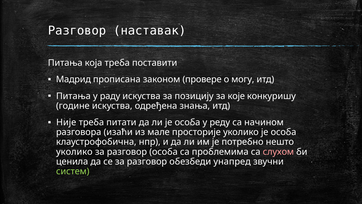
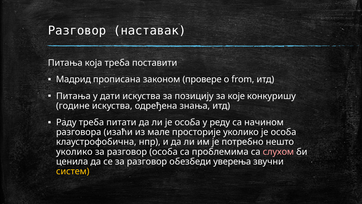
могу: могу -> from (243, 79)
раду: раду -> дати (110, 96)
Није: Није -> Раду (66, 122)
унапред: унапред -> уверења (232, 161)
систем colour: light green -> yellow (73, 171)
